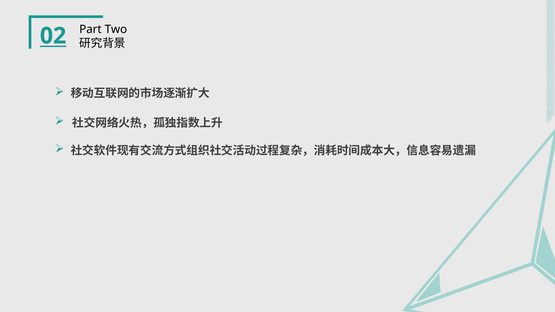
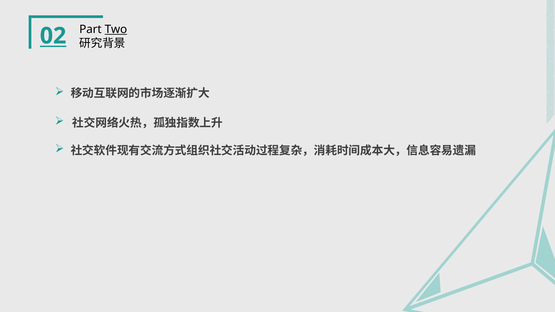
Two underline: none -> present (116, 30)
